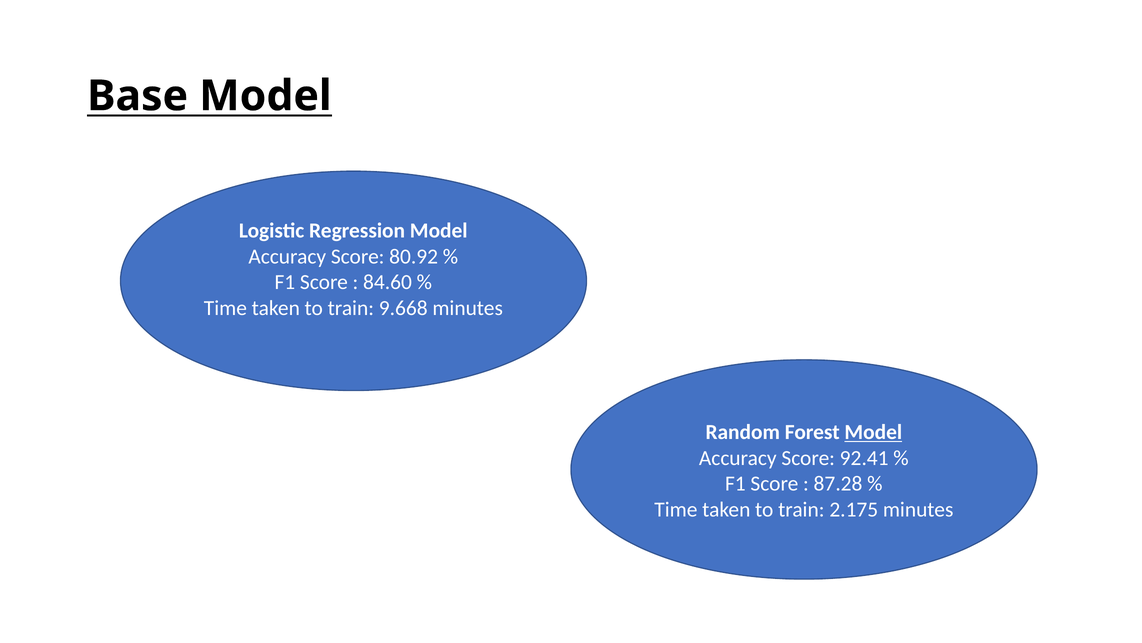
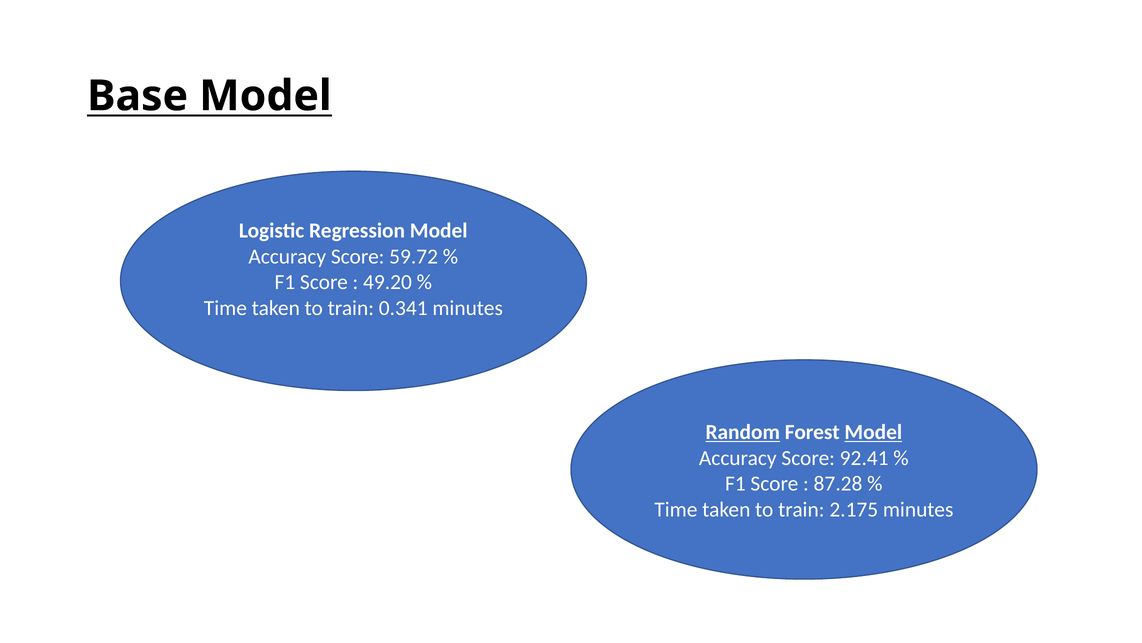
80.92: 80.92 -> 59.72 (414, 256)
84.60: 84.60 -> 49.20 (387, 282)
9.668: 9.668 -> 0.341 (403, 308)
Random underline: none -> present (743, 432)
